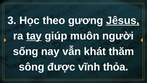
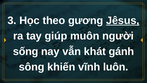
tay underline: present -> none (34, 36)
thăm: thăm -> gánh (121, 51)
được: được -> khiến (61, 67)
thỏa: thỏa -> luôn (116, 67)
